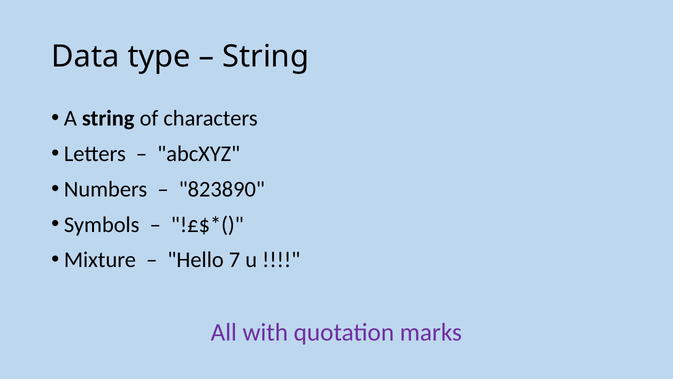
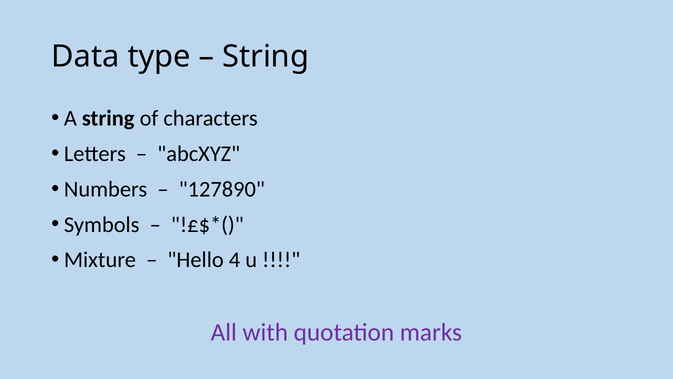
823890: 823890 -> 127890 (222, 189)
7: 7 -> 4 (235, 260)
